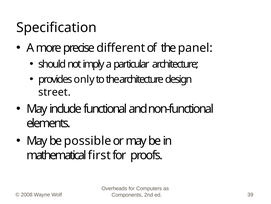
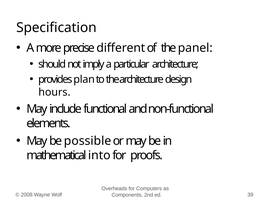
only: only -> plan (84, 79)
street: street -> hours (54, 92)
first: first -> into (99, 155)
